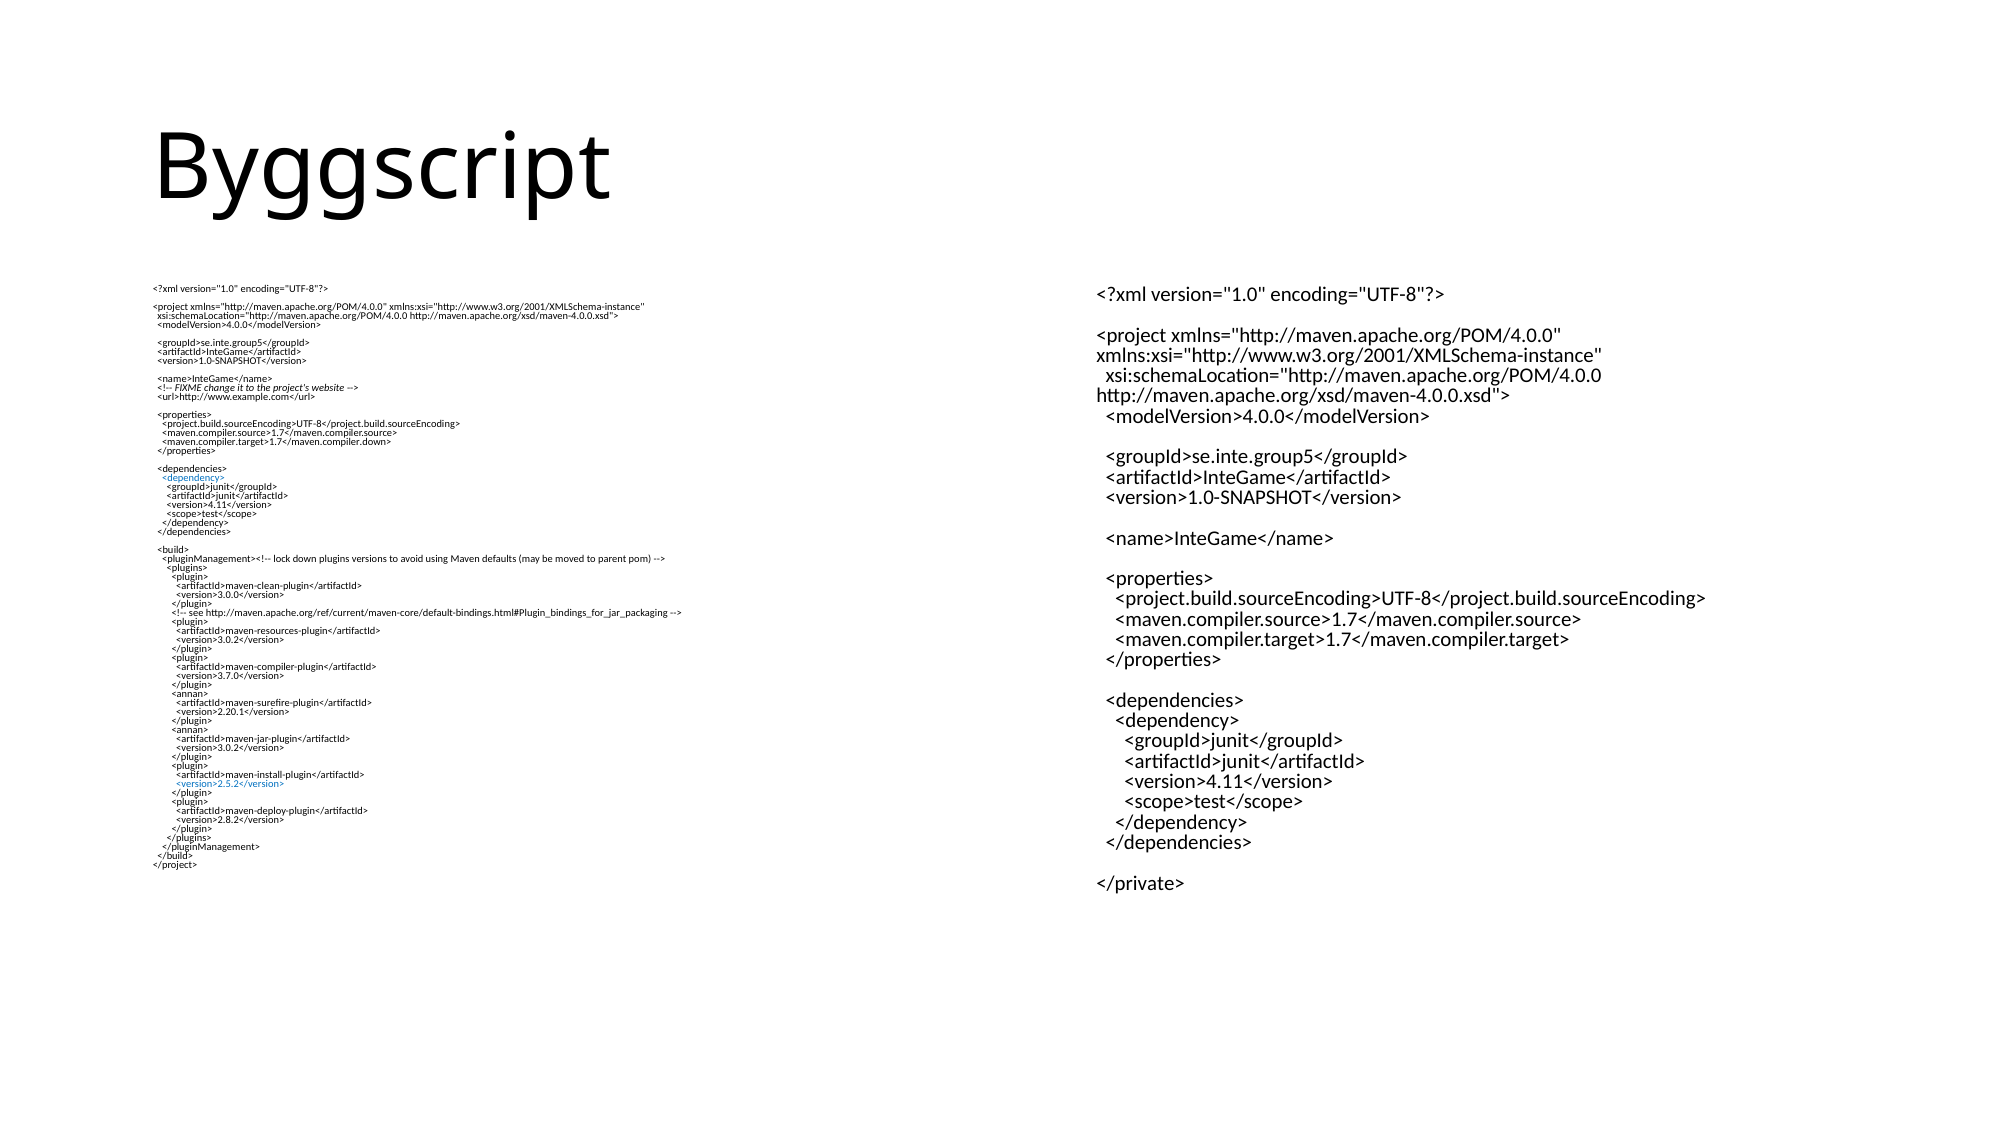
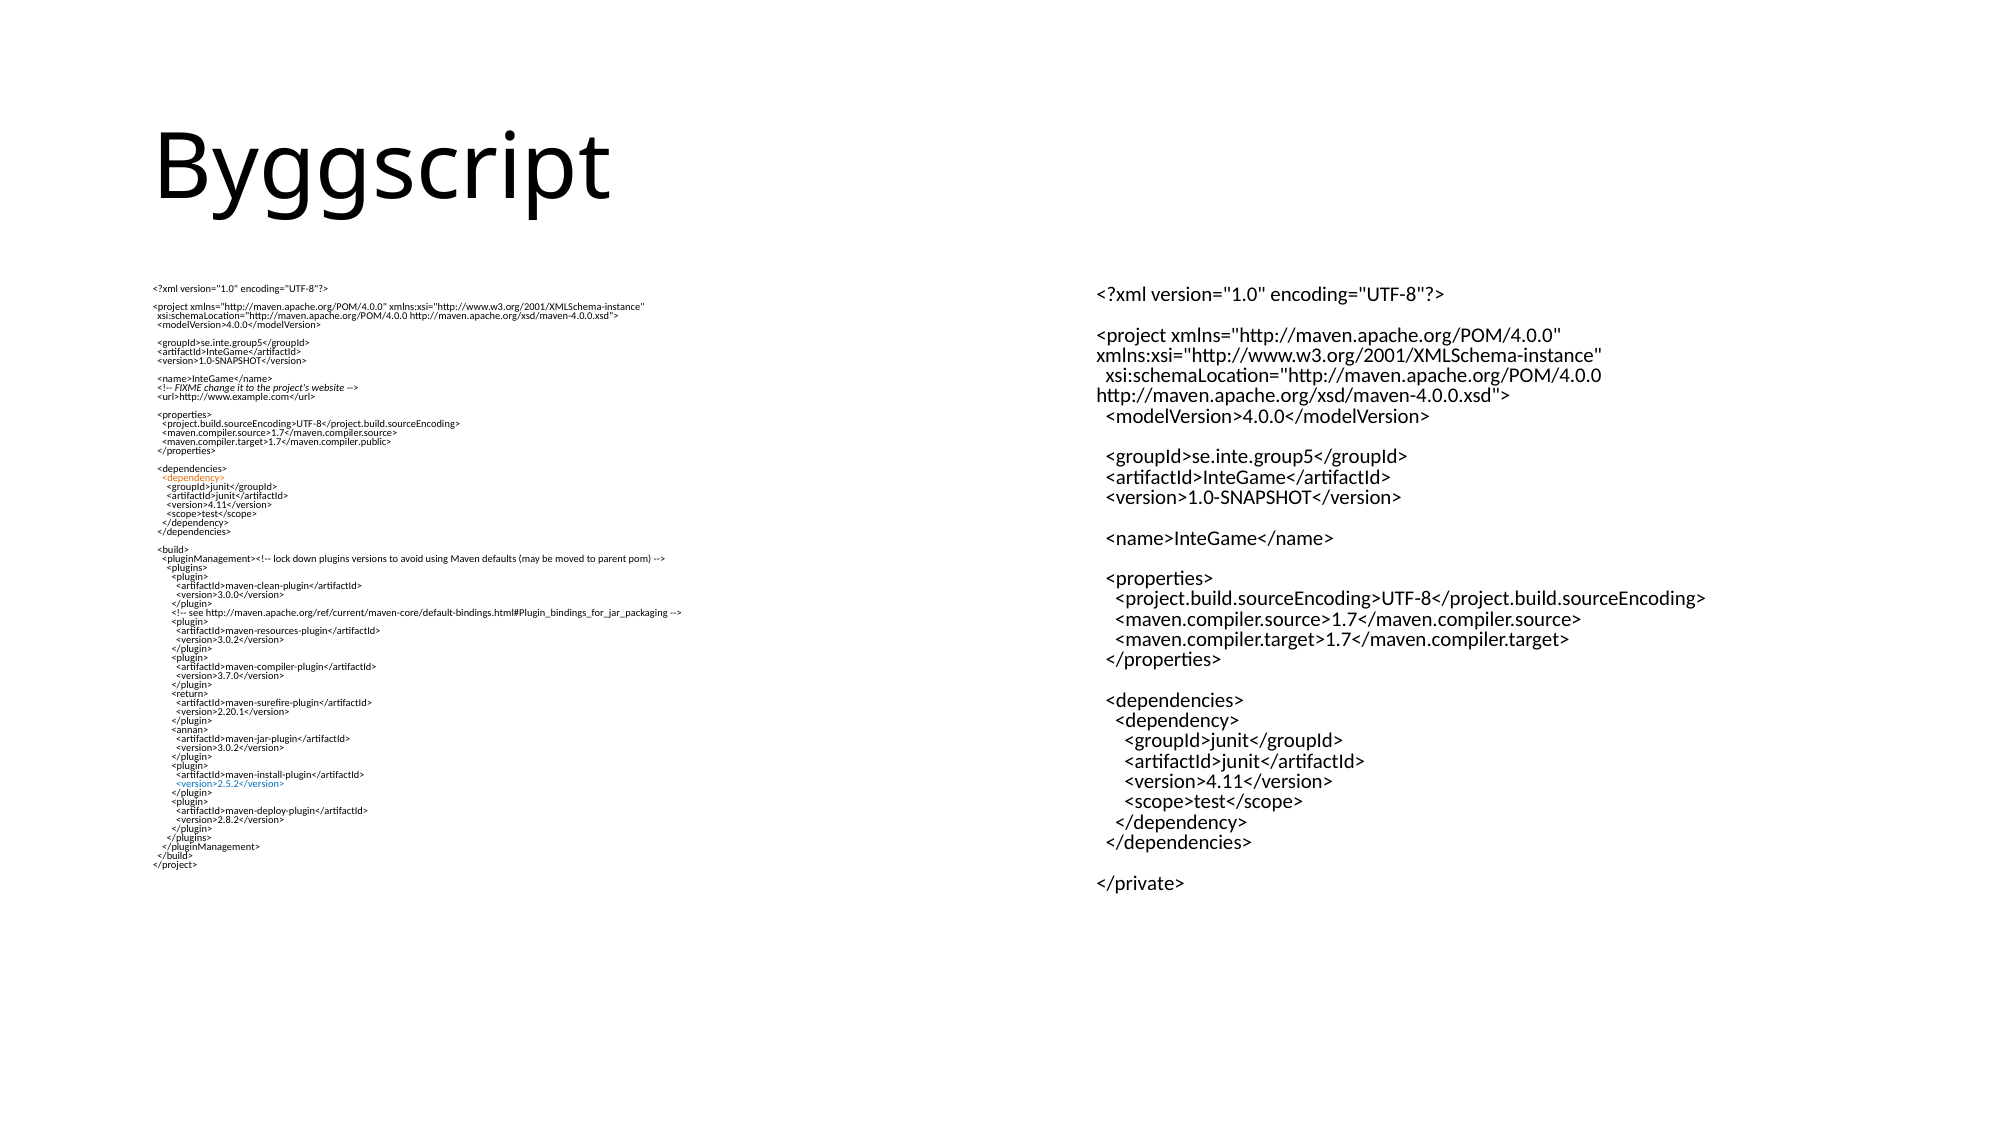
<maven.compiler.target>1.7</maven.compiler.down>: <maven.compiler.target>1.7</maven.compiler.down> -> <maven.compiler.target>1.7</maven.compiler.public> (277, 442)
<dependency> colour: blue -> orange (193, 478)
<annan>: <annan> -> <return> (190, 694)
